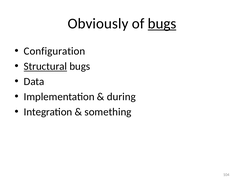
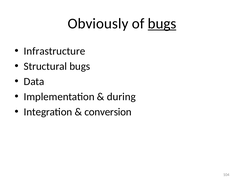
Configuration: Configuration -> Infrastructure (55, 51)
Structural underline: present -> none (45, 66)
something: something -> conversion (108, 112)
